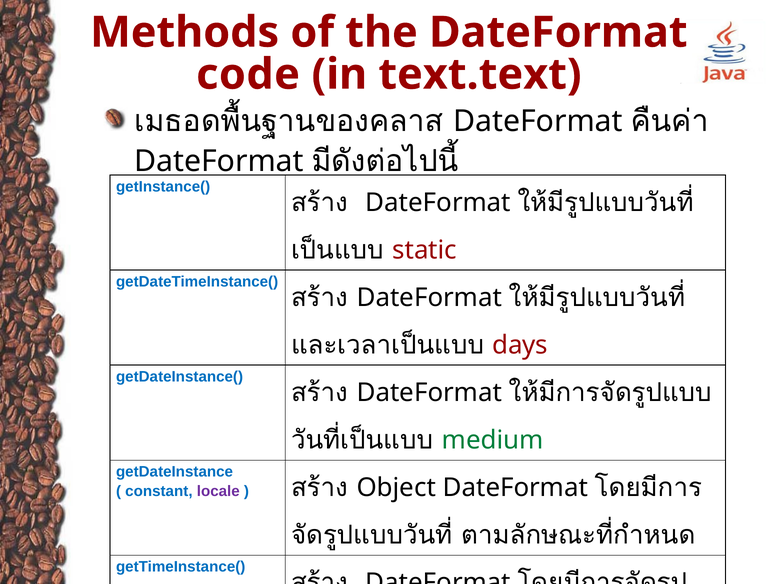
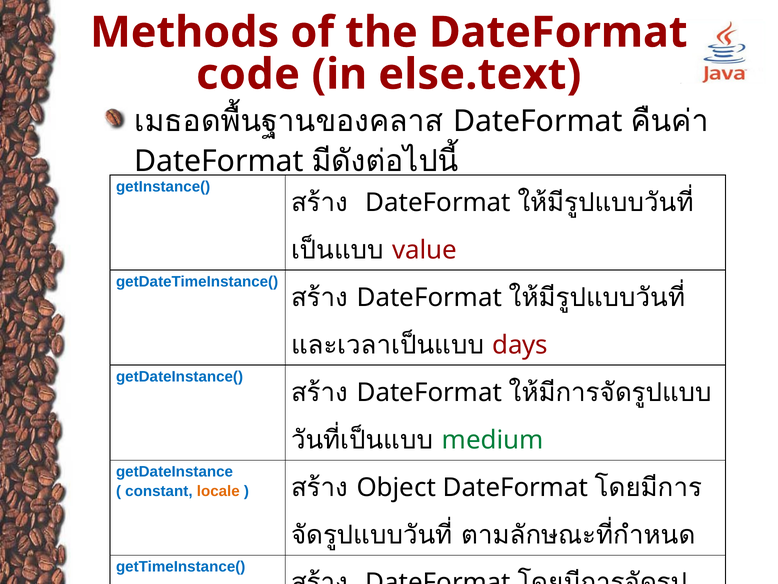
text.text: text.text -> else.text (480, 74)
static: static -> value (425, 250)
locale colour: purple -> orange (218, 491)
